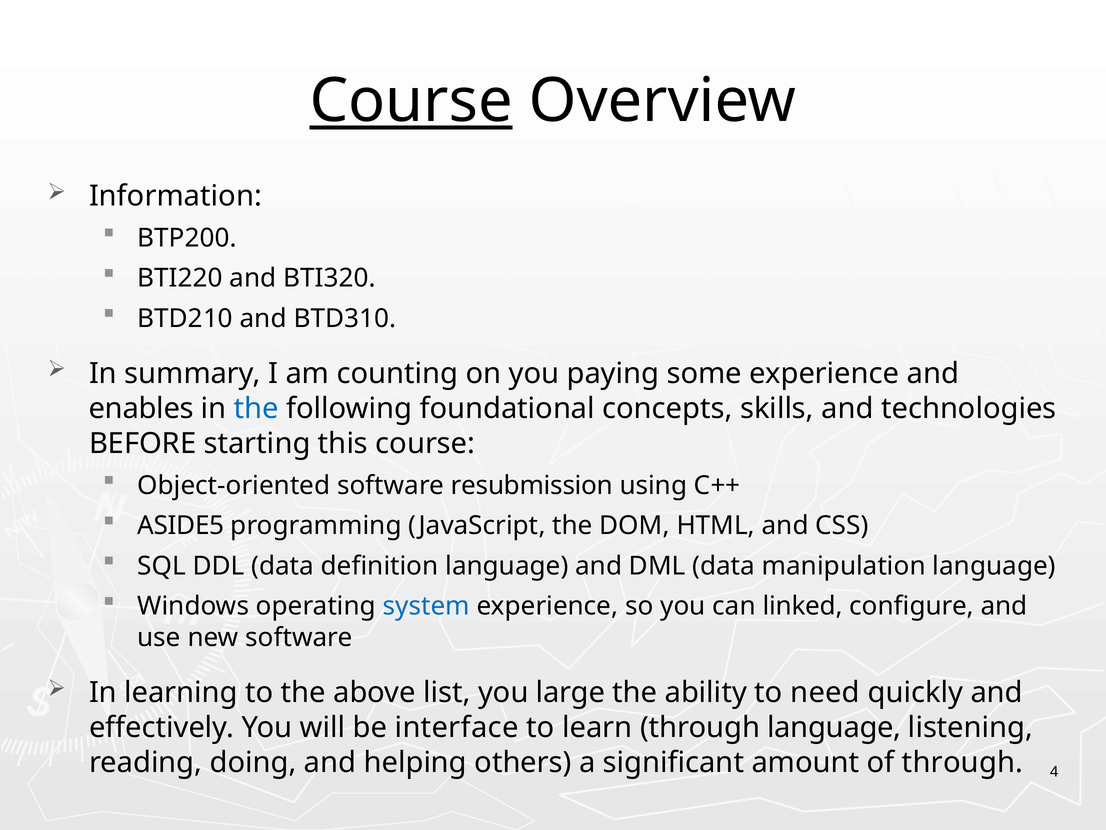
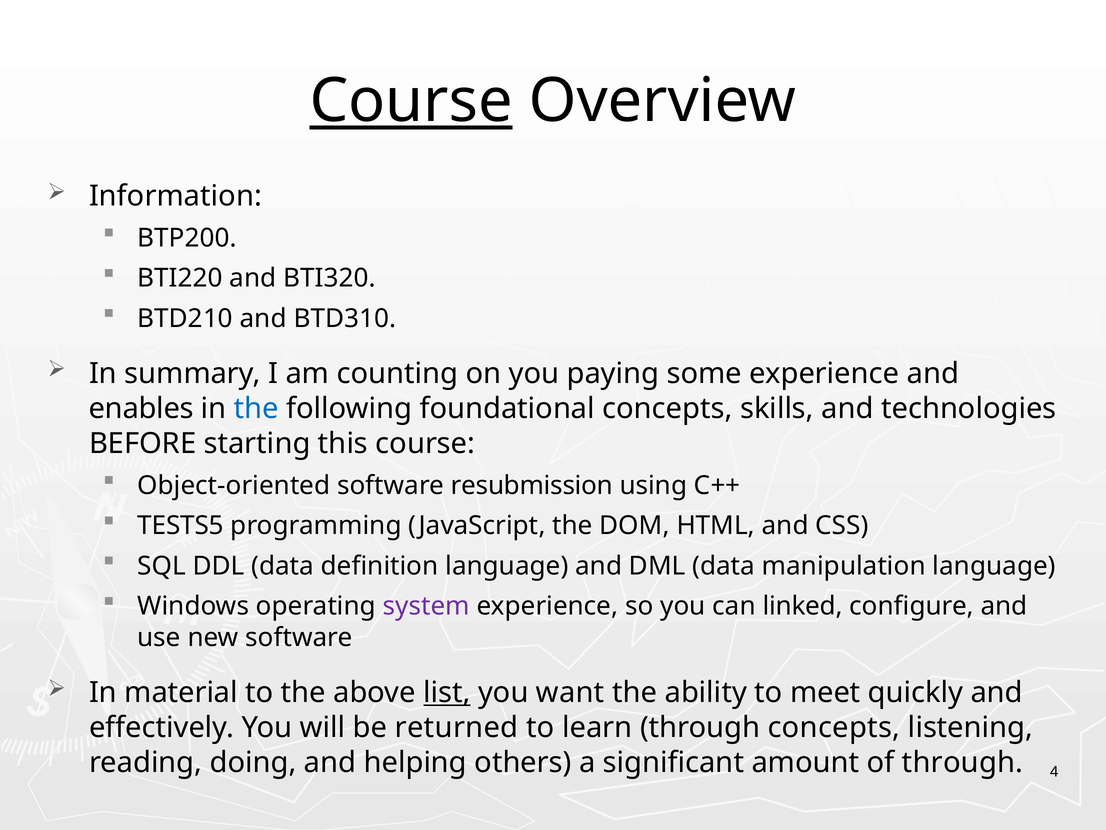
ASIDE5: ASIDE5 -> TESTS5 (181, 525)
system colour: blue -> purple (426, 606)
learning: learning -> material (181, 692)
list underline: none -> present (447, 692)
large: large -> want (570, 692)
need: need -> meet (825, 692)
interface: interface -> returned (457, 727)
through language: language -> concepts (834, 727)
